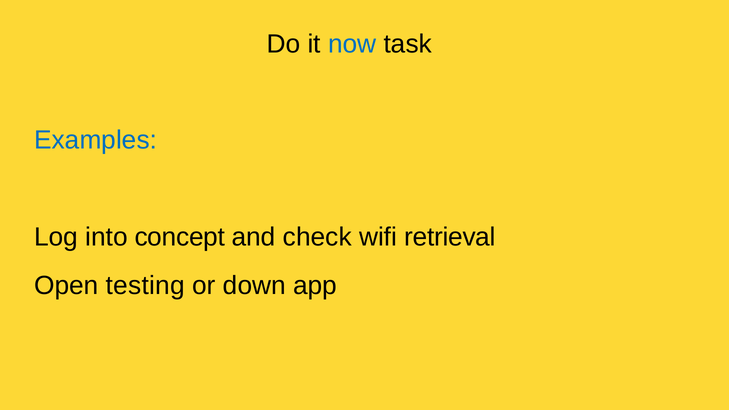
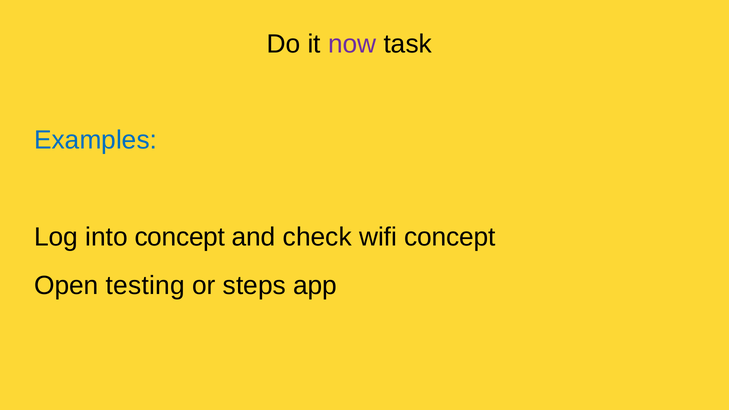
now colour: blue -> purple (352, 44)
wifi retrieval: retrieval -> concept (450, 237)
down: down -> steps (254, 285)
